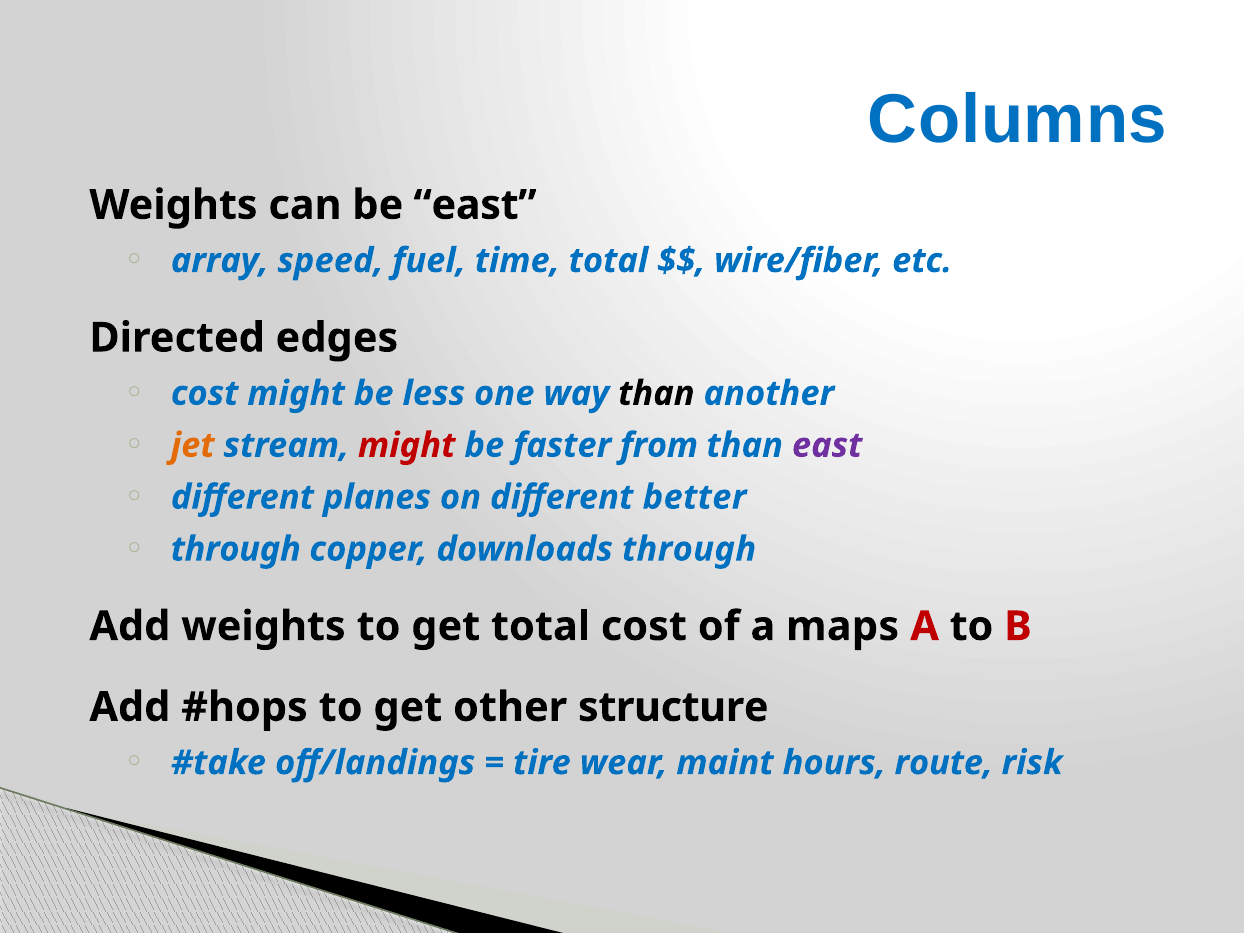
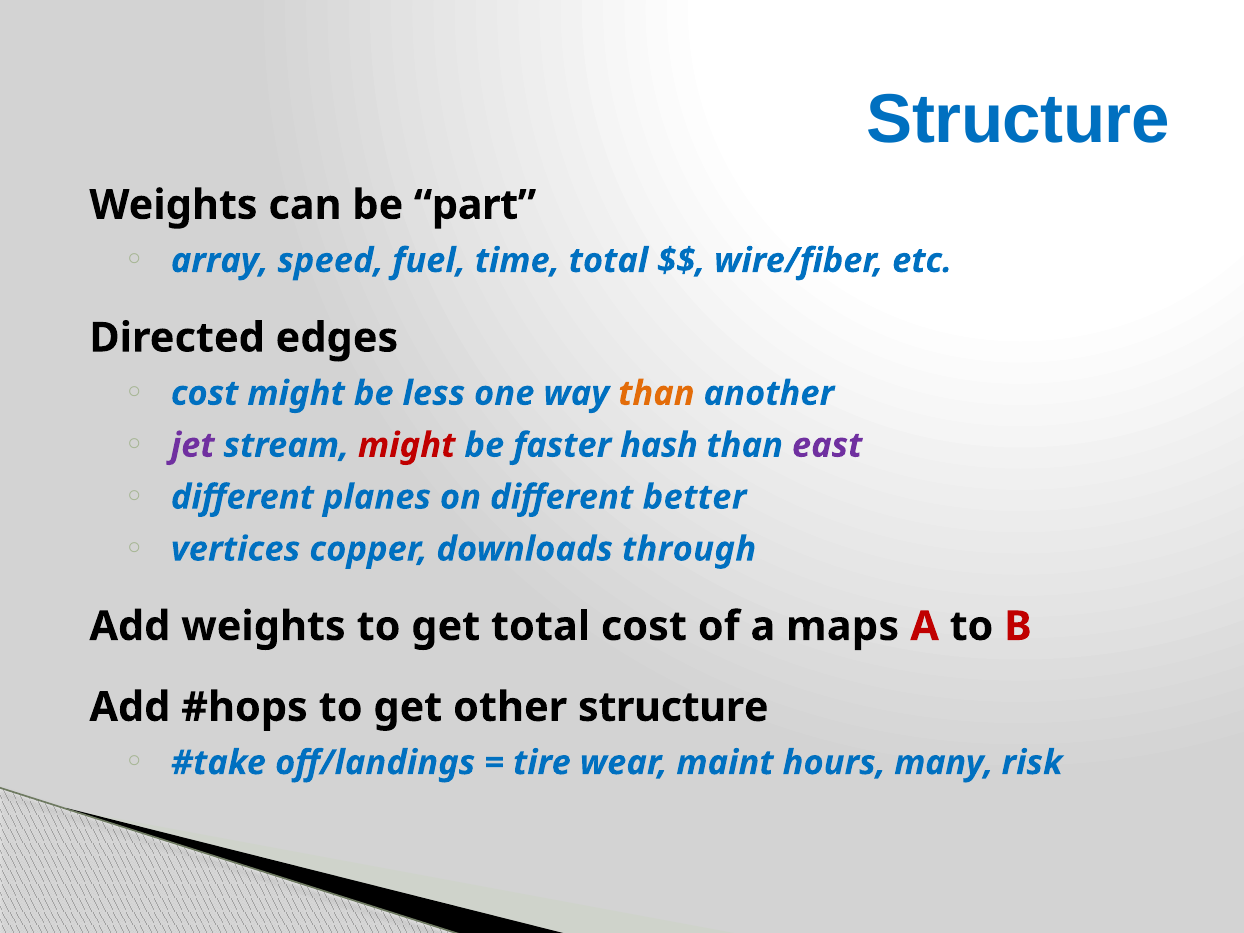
Columns: Columns -> Structure (1018, 120)
be east: east -> part (475, 205)
than colour: black -> orange (656, 393)
jet colour: orange -> purple (193, 445)
from: from -> hash (659, 445)
through: through -> vertices (236, 549)
route: route -> many (944, 763)
